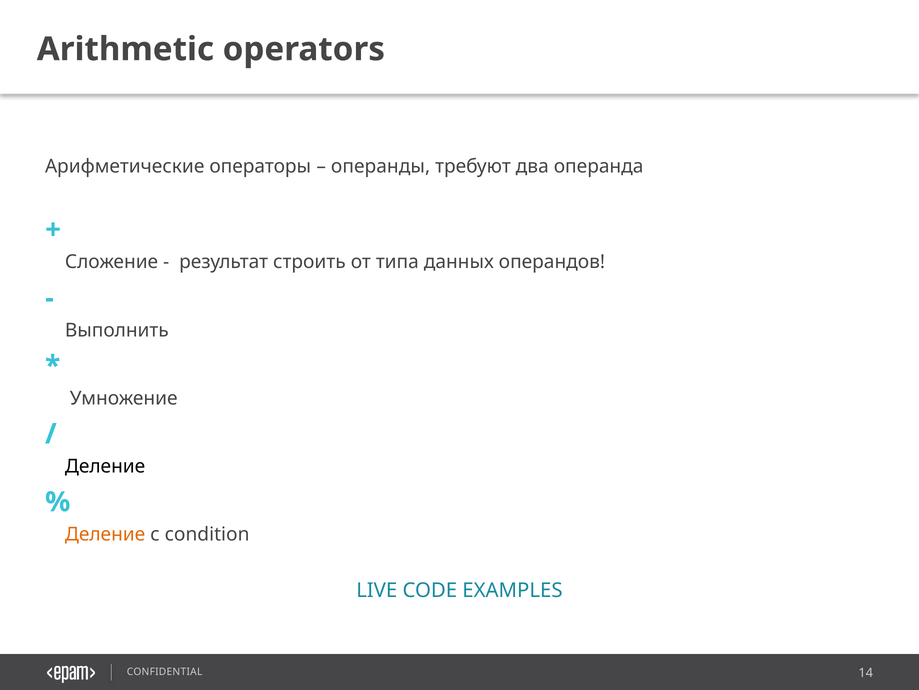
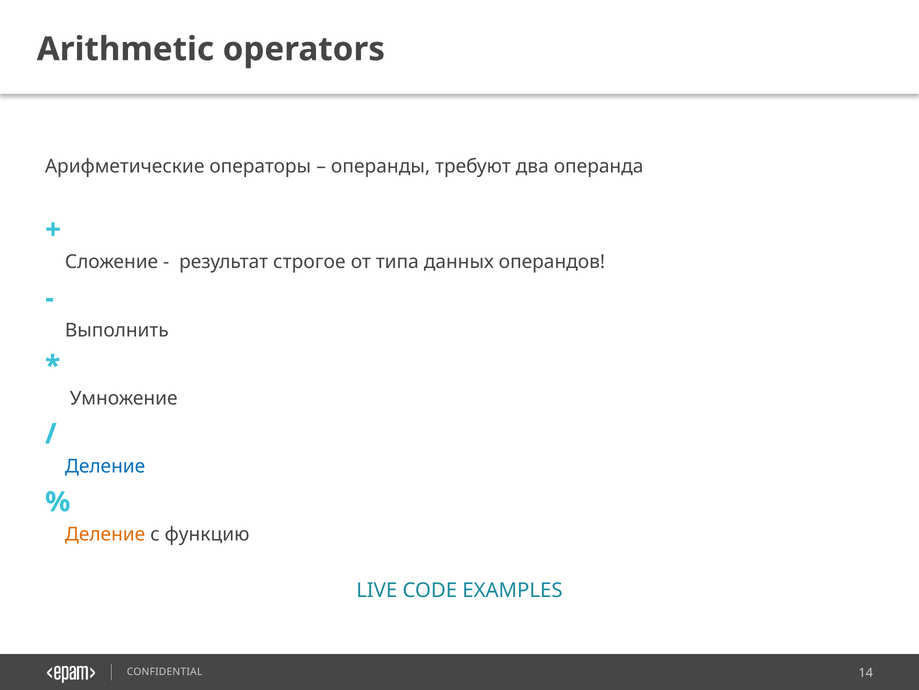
строить: строить -> строгое (309, 262)
Деление colour: black -> blue (105, 466)
condition: condition -> функцию (207, 534)
